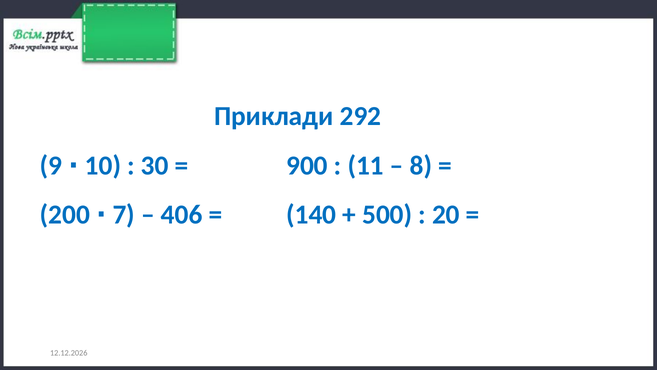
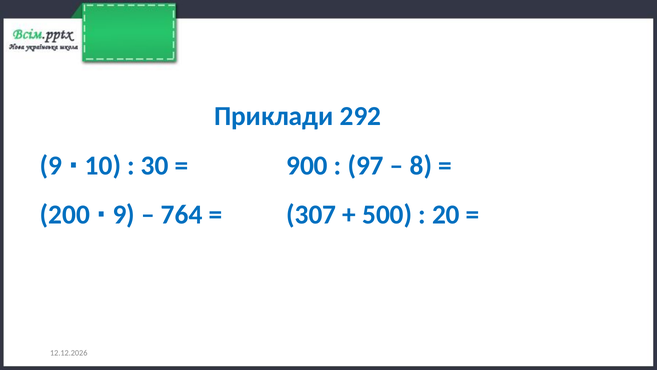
11: 11 -> 97 (366, 165)
140: 140 -> 307 (311, 215)
200 7: 7 -> 9 (124, 215)
406: 406 -> 764 (182, 215)
